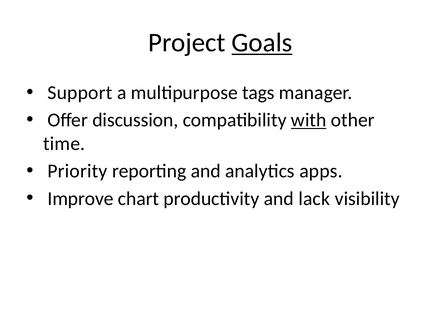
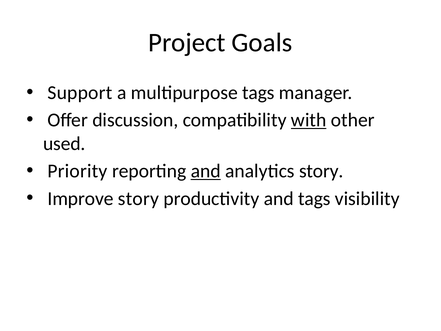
Goals underline: present -> none (262, 43)
time: time -> used (64, 143)
and underline: none -> present (206, 171)
analytics apps: apps -> story (321, 171)
Improve chart: chart -> story (138, 198)
and lack: lack -> tags (314, 198)
